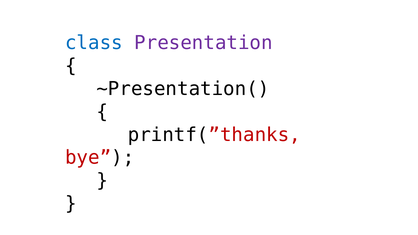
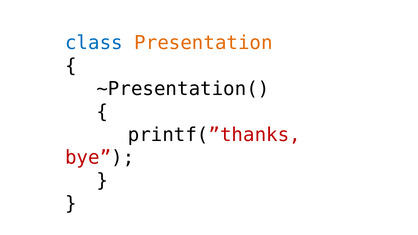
Presentation colour: purple -> orange (204, 43)
